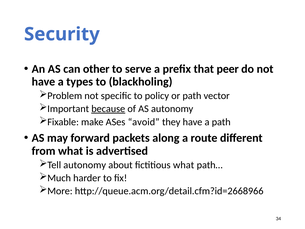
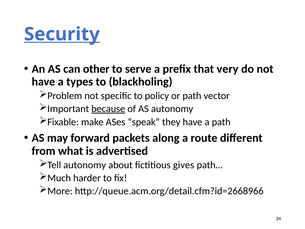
Security underline: none -> present (62, 34)
peer: peer -> very (228, 69)
avoid: avoid -> speak (144, 122)
fictitious what: what -> gives (184, 165)
